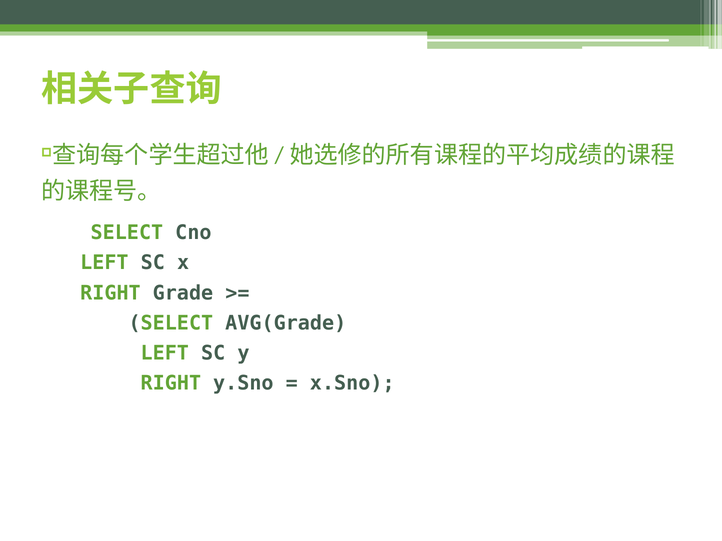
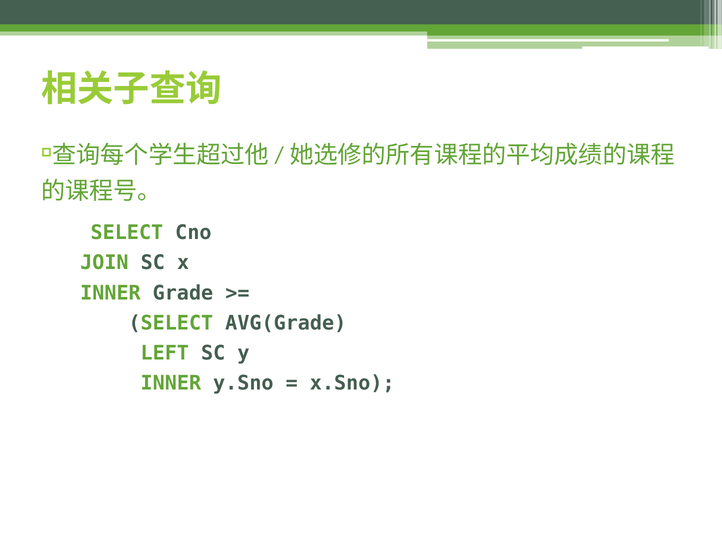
LEFT: LEFT -> JOIN (104, 263)
RIGHT: RIGHT -> INNER (110, 293)
RIGHT: RIGHT -> INNER (171, 384)
